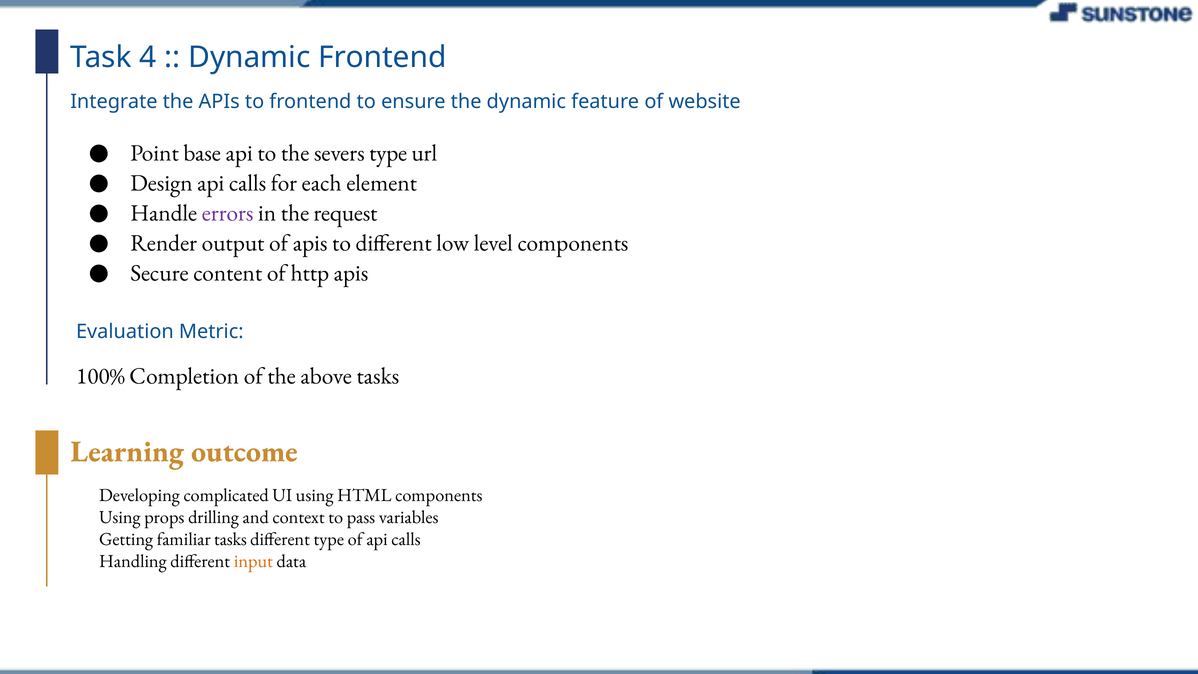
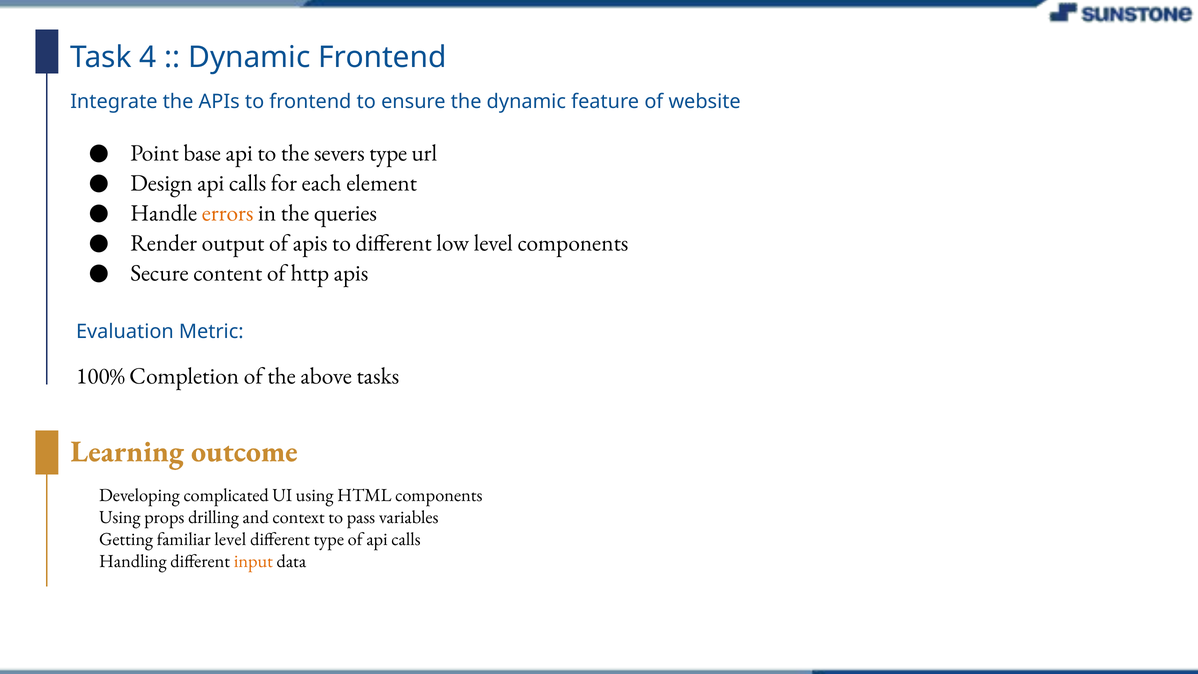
errors colour: purple -> orange (228, 213)
request: request -> queries (345, 213)
familiar tasks: tasks -> level (230, 539)
